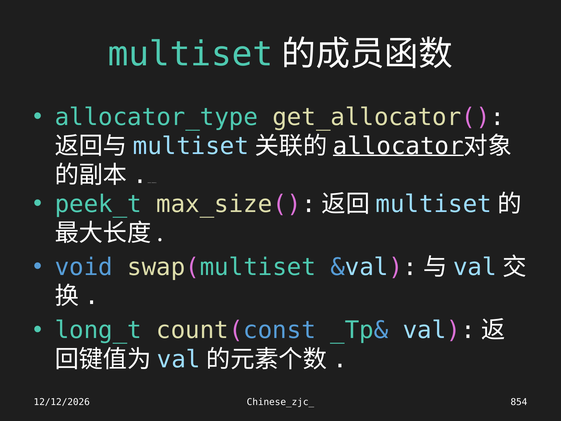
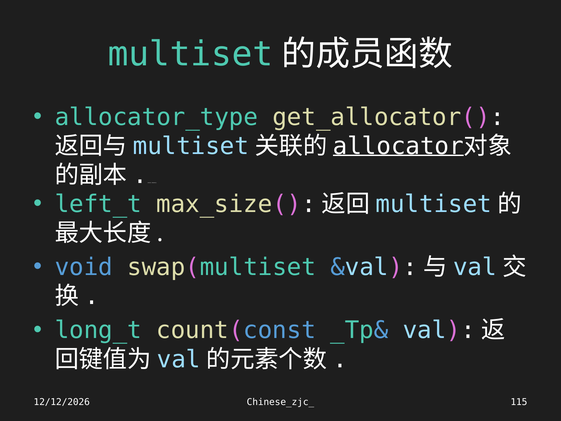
peek_t: peek_t -> left_t (98, 204)
854: 854 -> 115 (519, 402)
